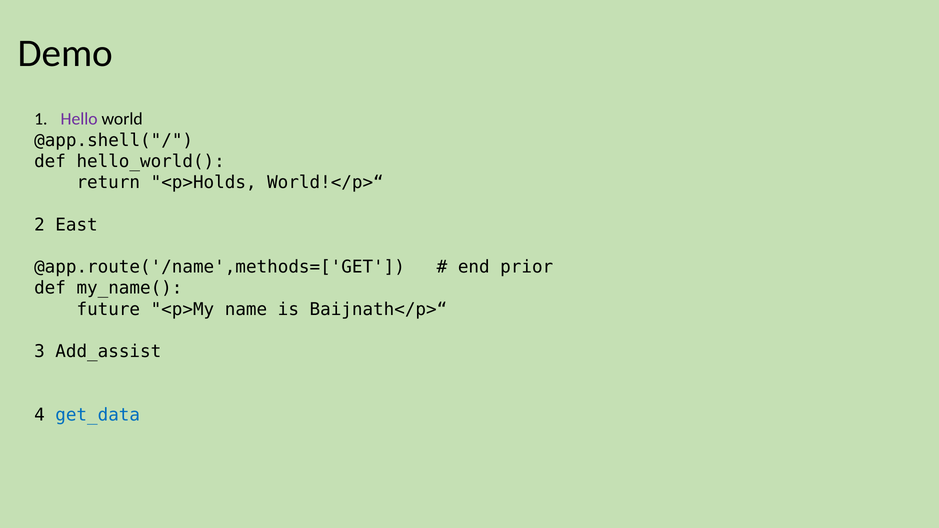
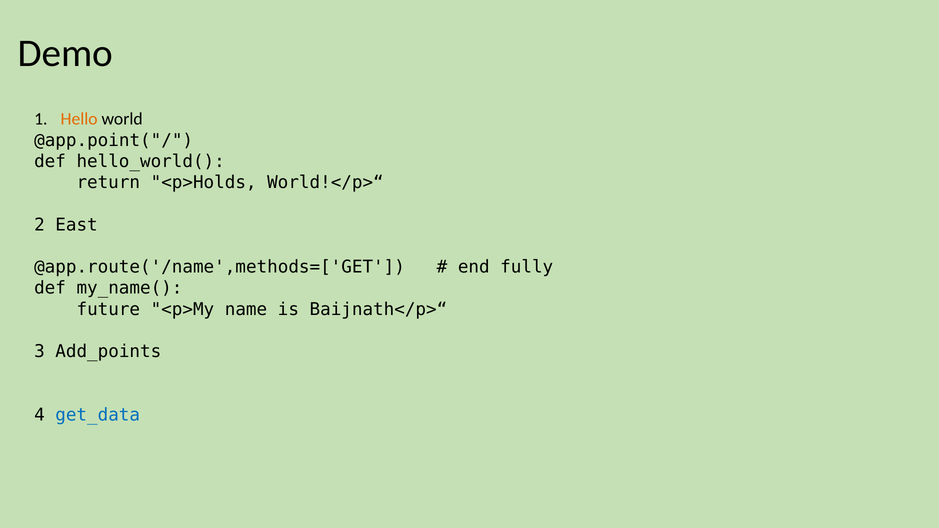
Hello colour: purple -> orange (79, 119)
@app.shell("/: @app.shell("/ -> @app.point("/ (114, 140)
prior: prior -> fully (527, 267)
Add_assist: Add_assist -> Add_points (108, 352)
